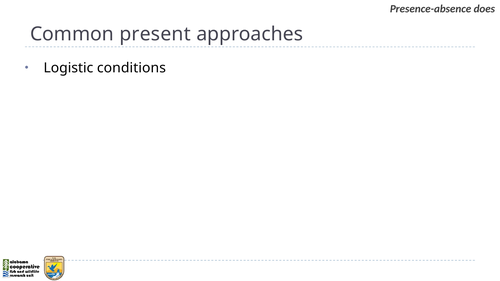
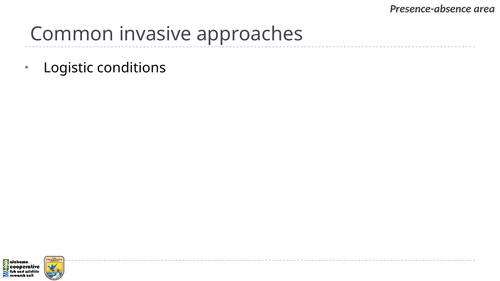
does: does -> area (484, 9)
present: present -> invasive (155, 34)
